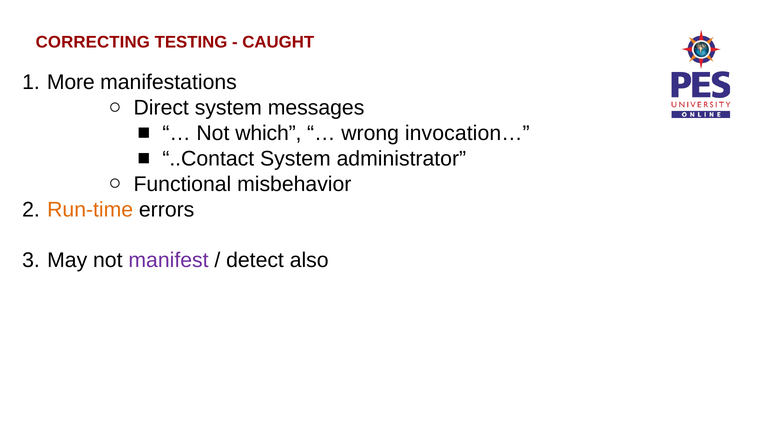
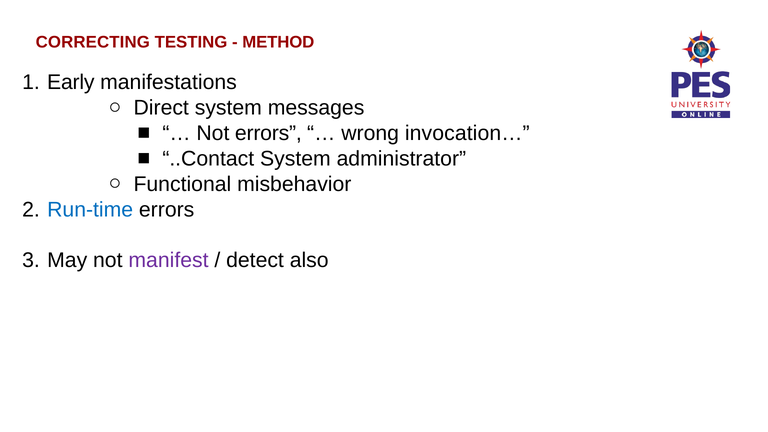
CAUGHT: CAUGHT -> METHOD (278, 42)
More: More -> Early (71, 82)
Not which: which -> errors (268, 133)
Run-time colour: orange -> blue (90, 210)
